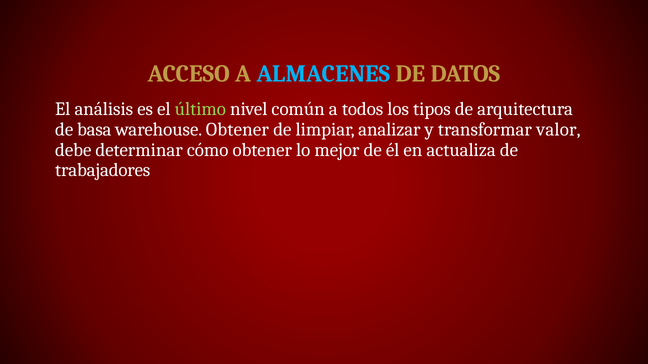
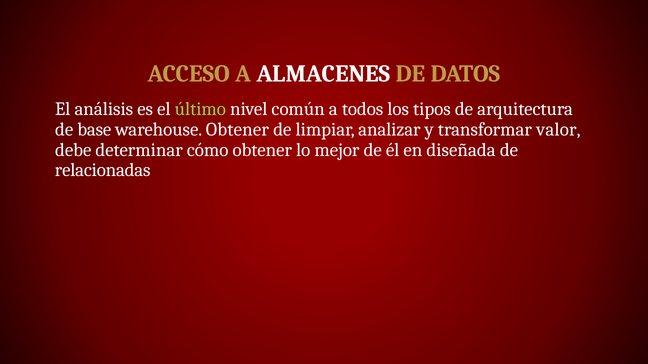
ALMACENES colour: light blue -> white (323, 74)
basa: basa -> base (94, 130)
actualiza: actualiza -> diseñada (461, 150)
trabajadores: trabajadores -> relacionadas (103, 170)
